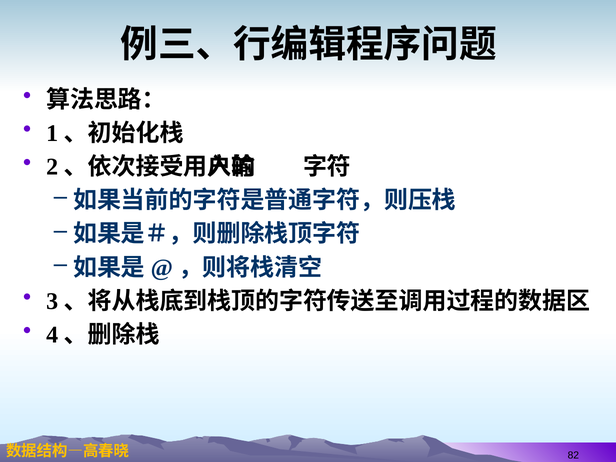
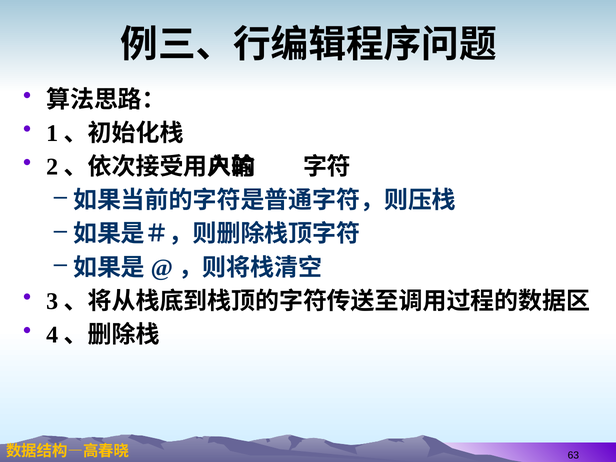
82: 82 -> 63 (573, 455)
